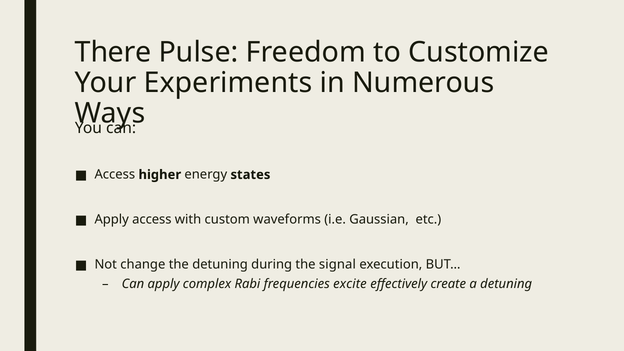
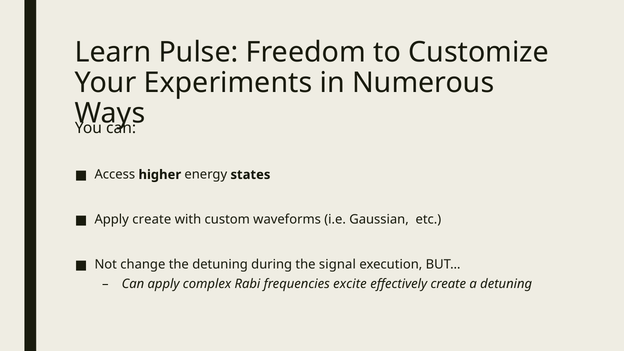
There: There -> Learn (113, 52)
Apply access: access -> create (152, 220)
